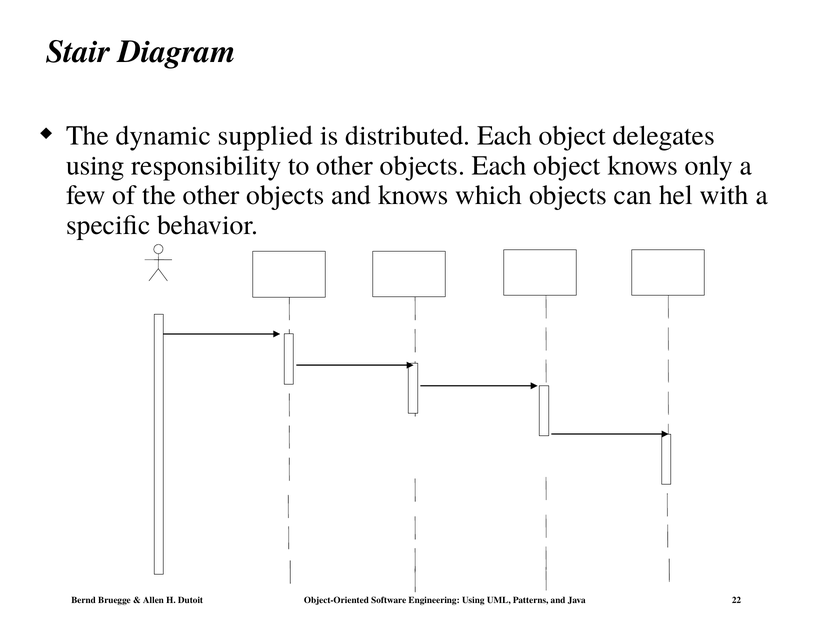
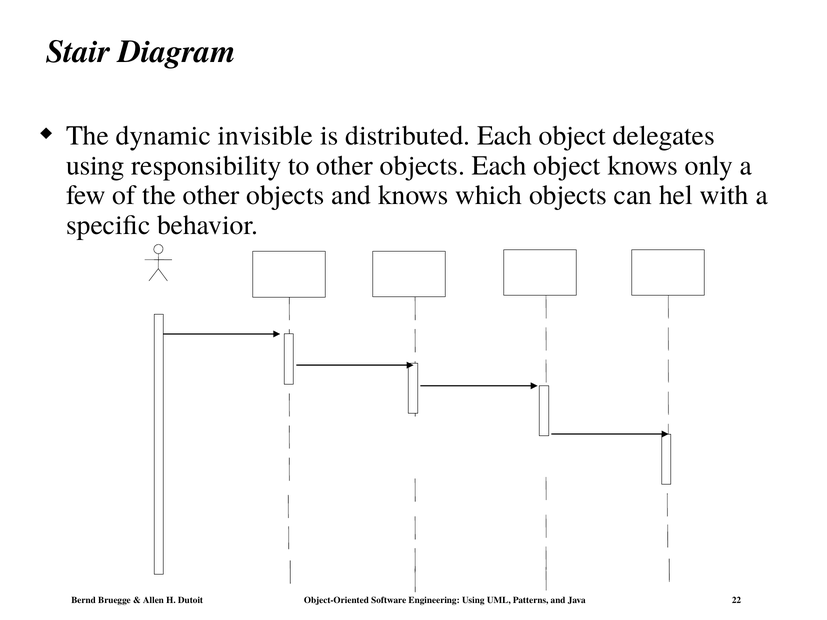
supplied: supplied -> invisible (265, 136)
